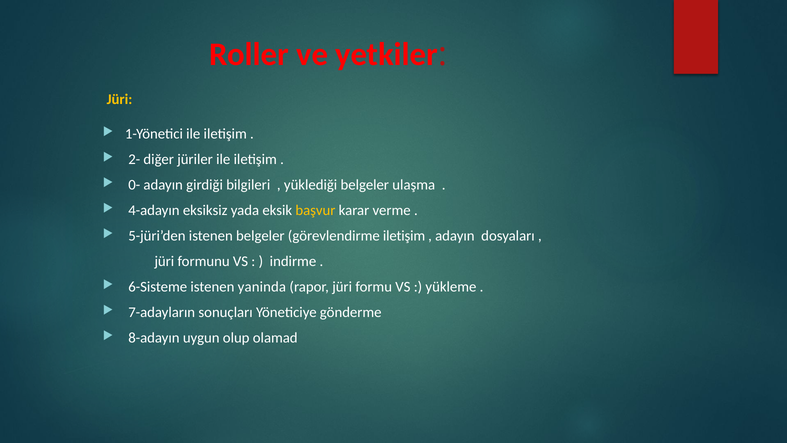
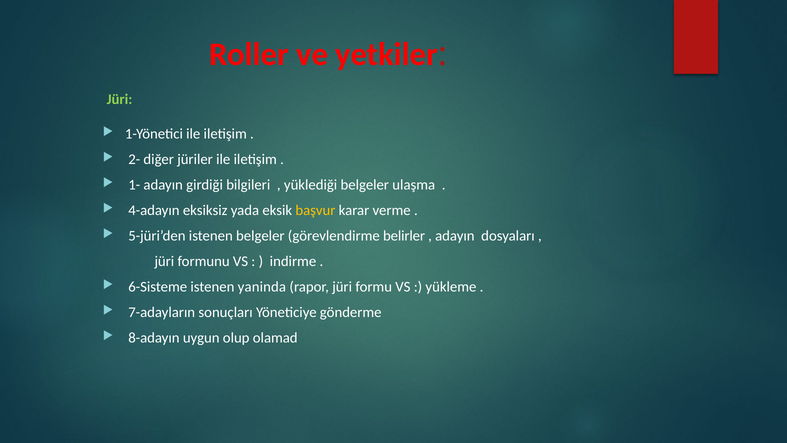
Jüri colour: yellow -> light green (119, 99)
0-: 0- -> 1- (134, 185)
görevlendirme iletişim: iletişim -> belirler (404, 236)
